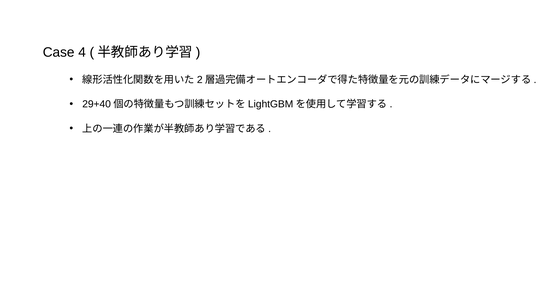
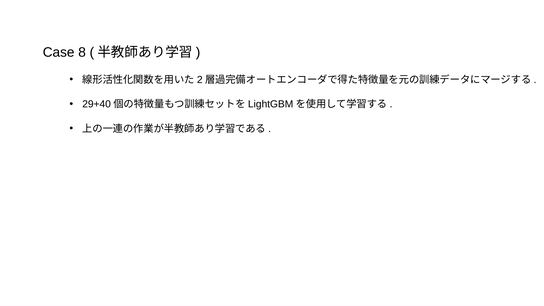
4: 4 -> 8 (82, 52)
